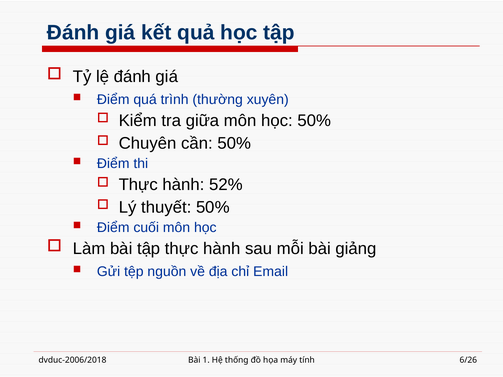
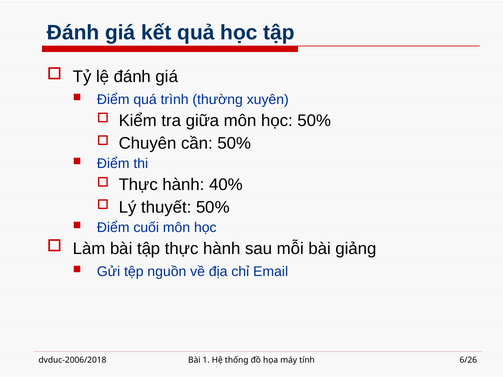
52%: 52% -> 40% (226, 185)
